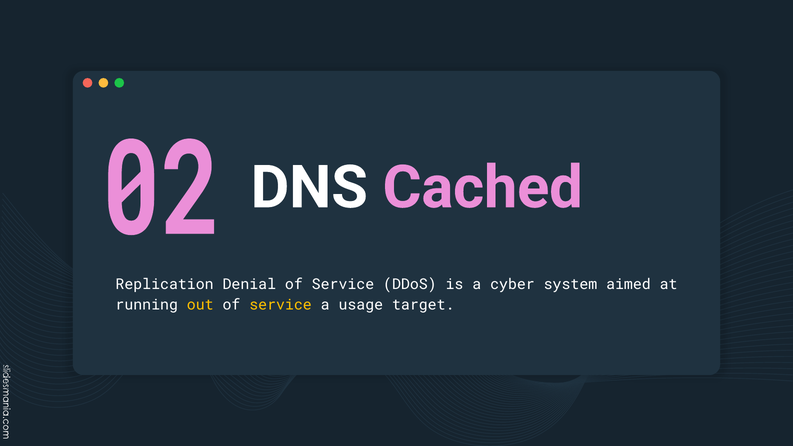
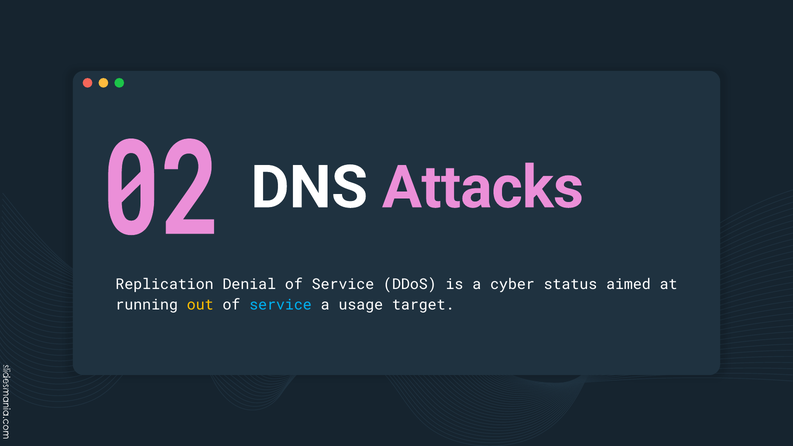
Cached: Cached -> Attacks (483, 188)
system: system -> status (570, 284)
service colour: yellow -> light blue (281, 305)
